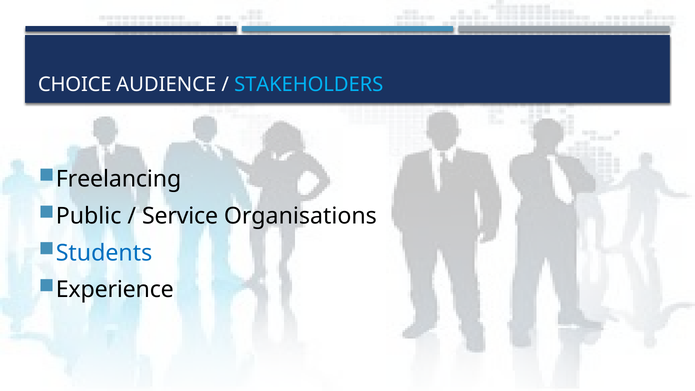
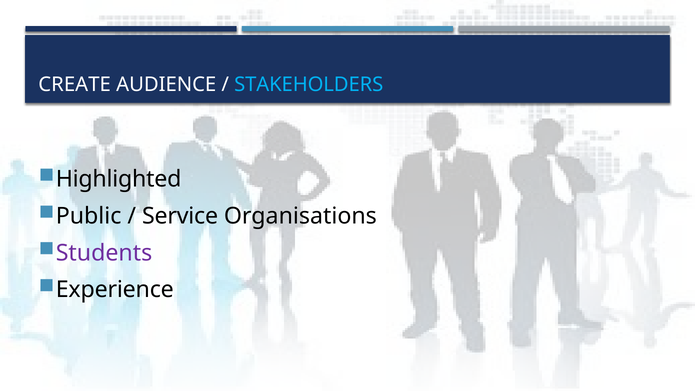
CHOICE: CHOICE -> CREATE (75, 84)
Freelancing: Freelancing -> Highlighted (119, 179)
Students colour: blue -> purple (104, 253)
